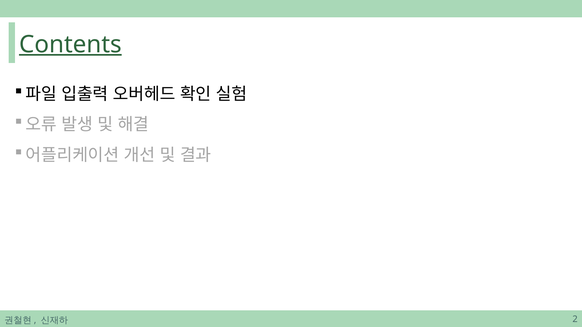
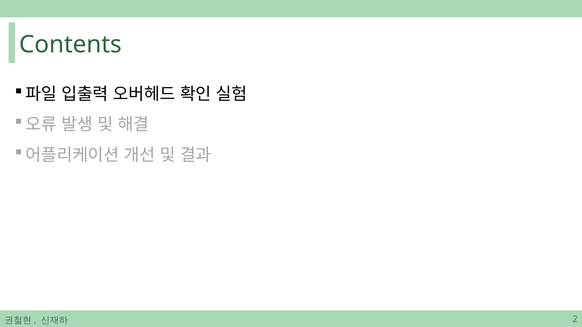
Contents underline: present -> none (70, 44)
